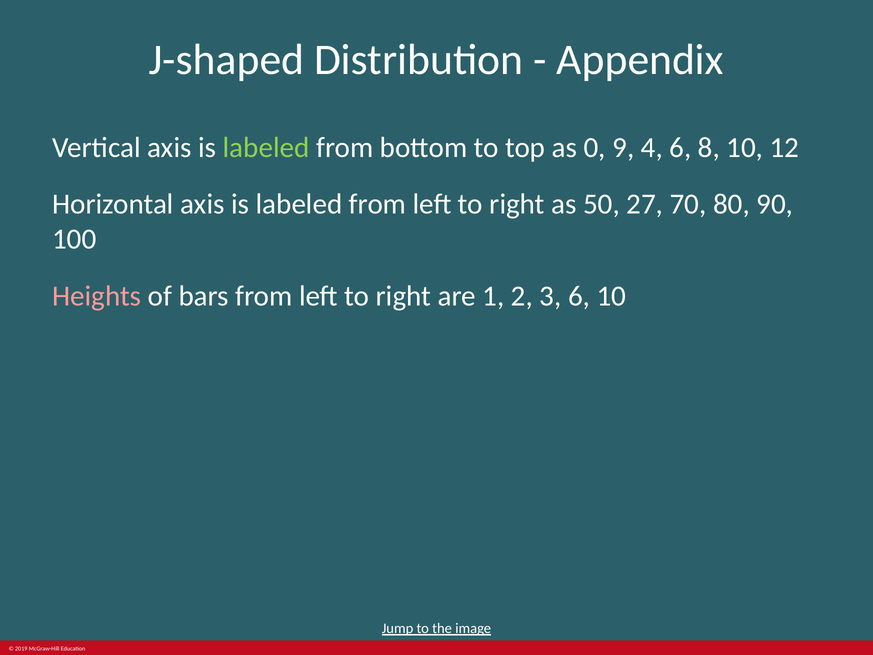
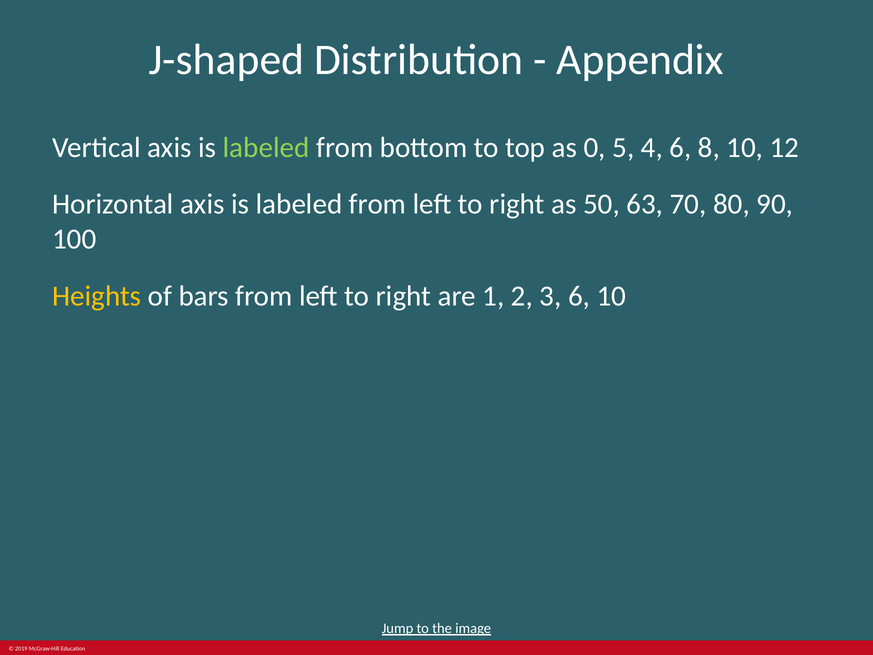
9: 9 -> 5 (623, 147)
27: 27 -> 63 (645, 204)
Heights colour: pink -> yellow (97, 296)
